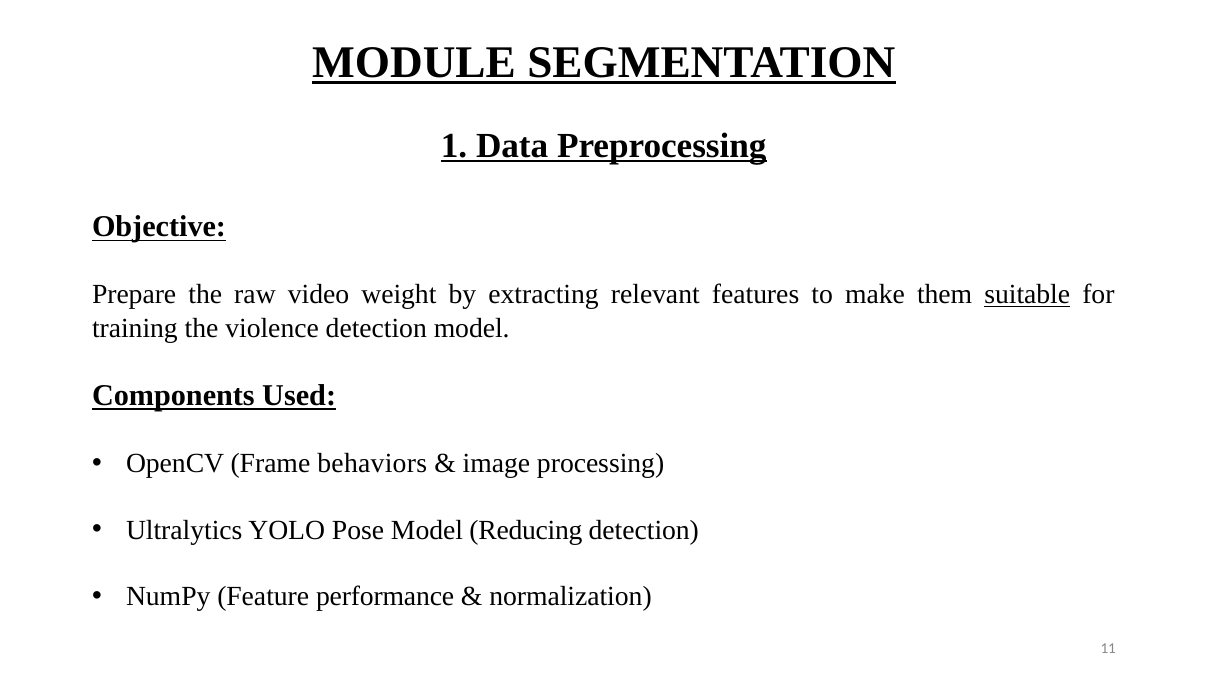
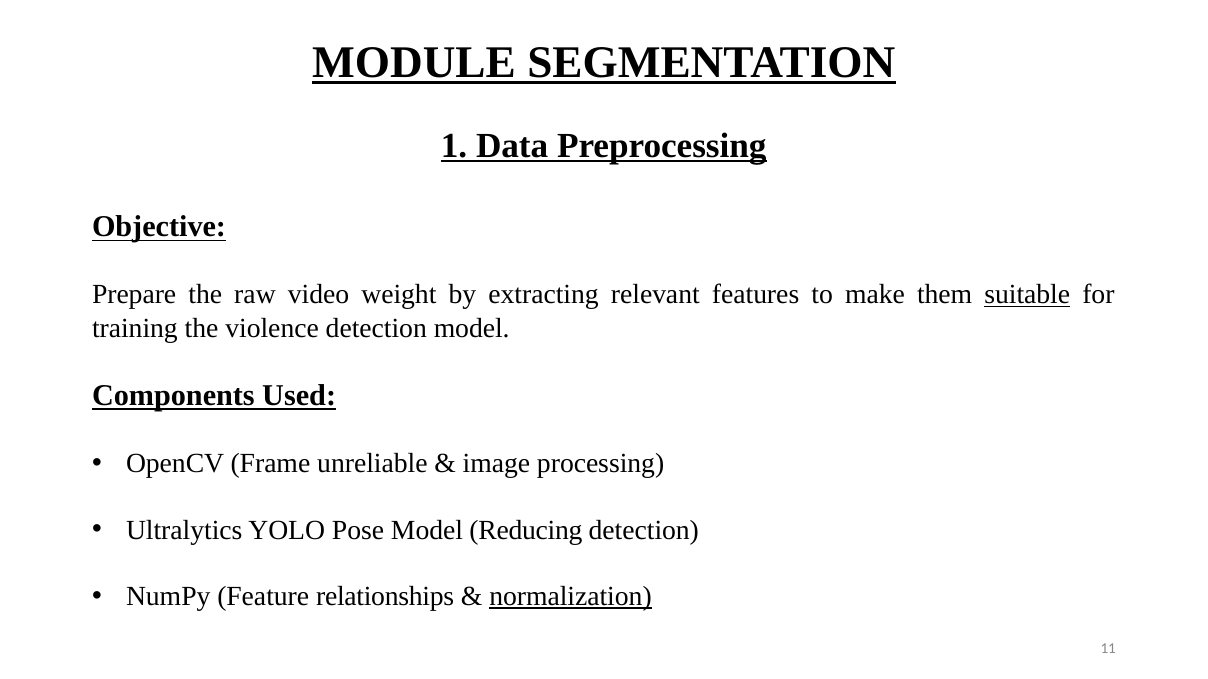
behaviors: behaviors -> unreliable (372, 464)
performance: performance -> relationships (385, 597)
normalization underline: none -> present (571, 597)
